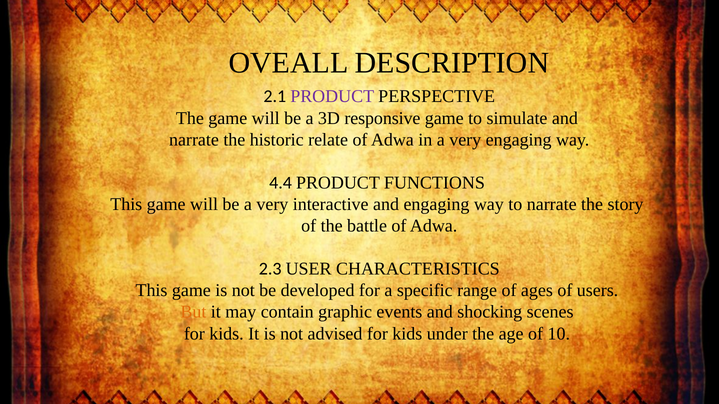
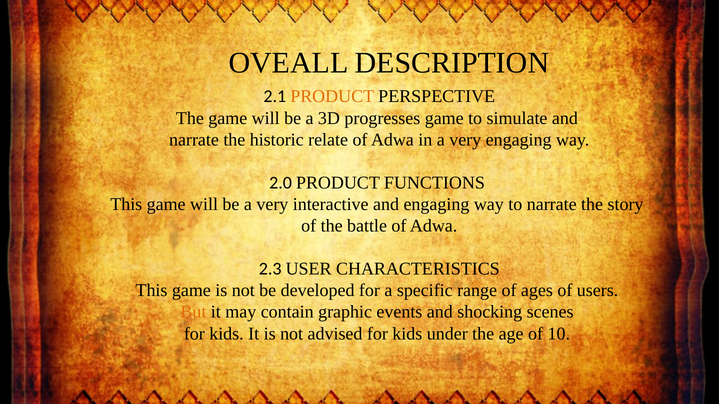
PRODUCT colour: purple -> orange (332, 97)
responsive: responsive -> progresses (382, 118)
4.4: 4.4 -> 2.0 (281, 183)
